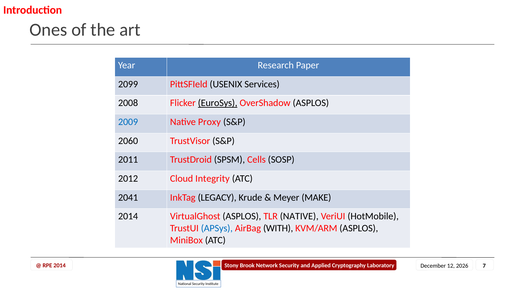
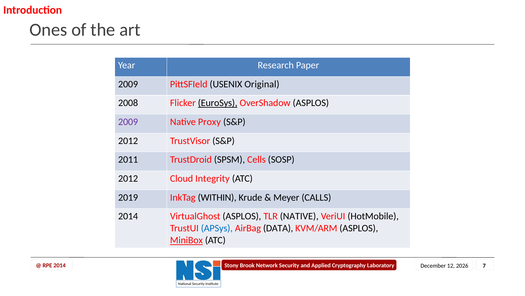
2099: 2099 -> 2009 (128, 84)
Services: Services -> Original (262, 84)
2009 colour: blue -> purple (128, 122)
2060: 2060 -> 2012 (128, 141)
2041: 2041 -> 2019 (128, 197)
LEGACY: LEGACY -> WITHIN (217, 197)
MAKE: MAKE -> CALLS (316, 197)
WITH: WITH -> DATA (278, 228)
MiniBox underline: none -> present (186, 240)
